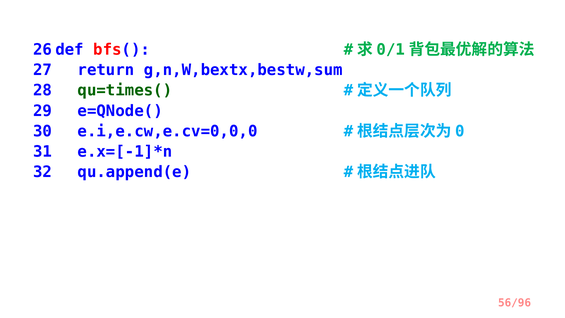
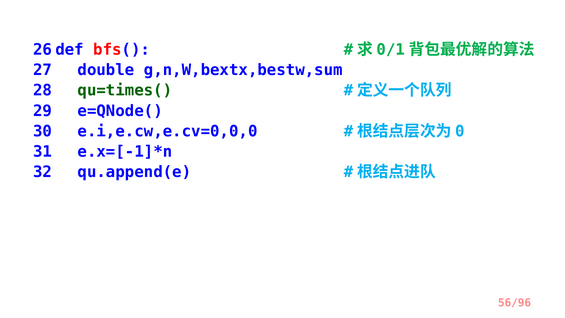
return: return -> double (106, 70)
